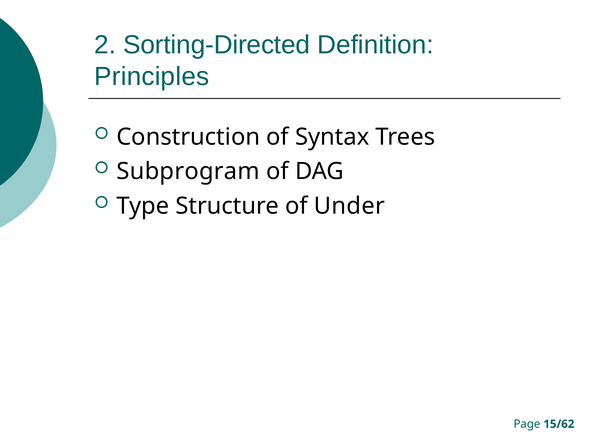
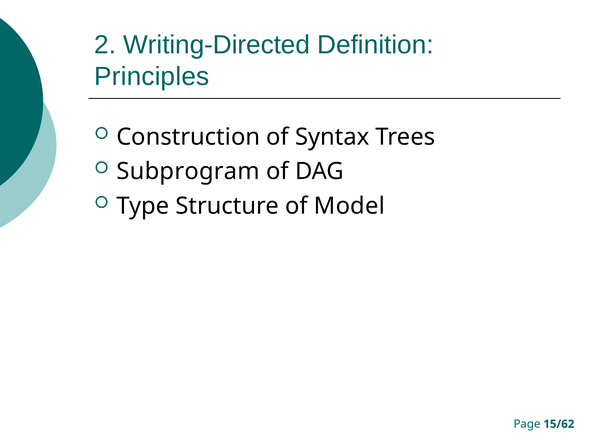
Sorting-Directed: Sorting-Directed -> Writing-Directed (217, 45)
Under: Under -> Model (349, 206)
